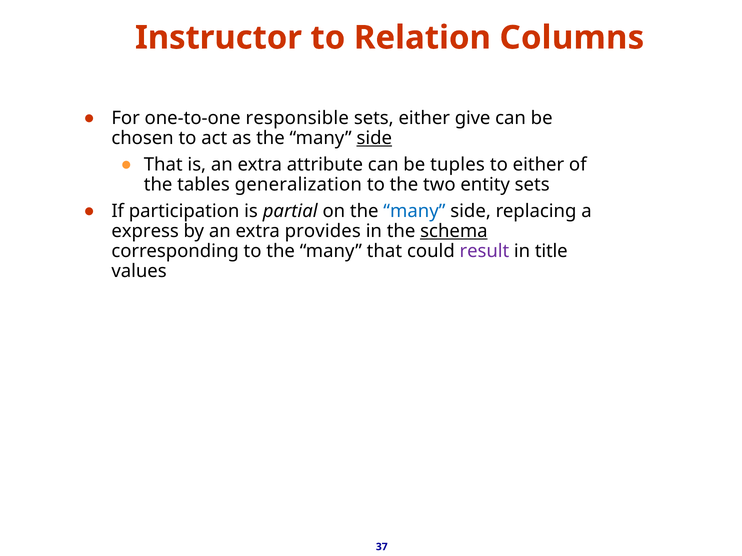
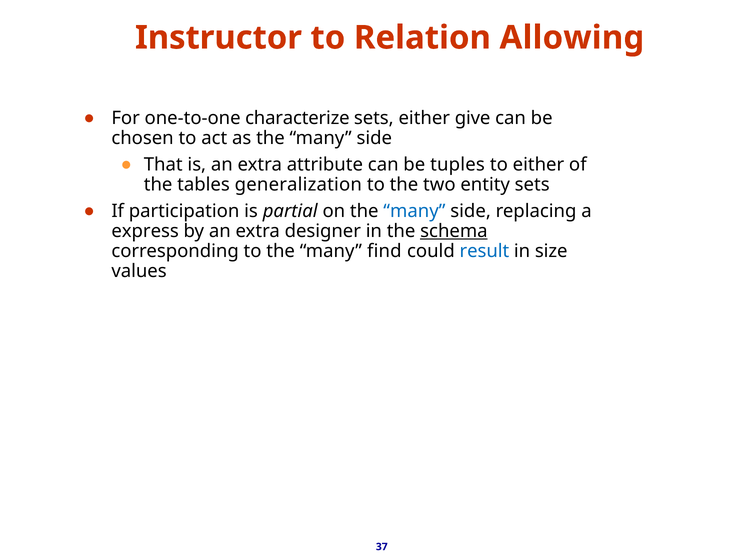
Columns: Columns -> Allowing (572, 38)
responsible: responsible -> characterize (297, 118)
side underline: present -> none (374, 138)
provides: provides -> designer (323, 231)
many that: that -> find (384, 251)
result colour: purple -> blue (484, 251)
title: title -> size (551, 251)
